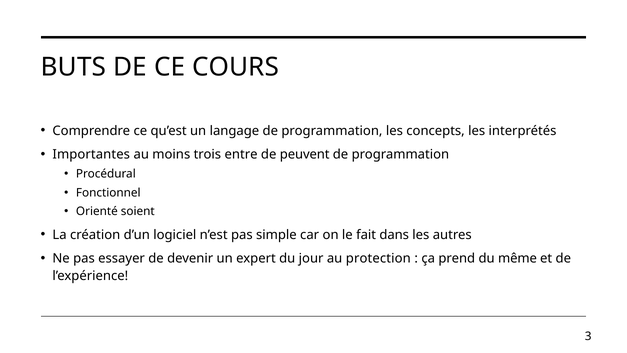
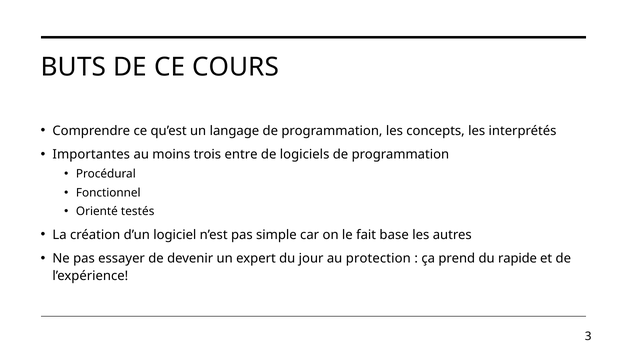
peuvent: peuvent -> logiciels (305, 154)
soient: soient -> testés (138, 211)
dans: dans -> base (394, 235)
même: même -> rapide (517, 258)
